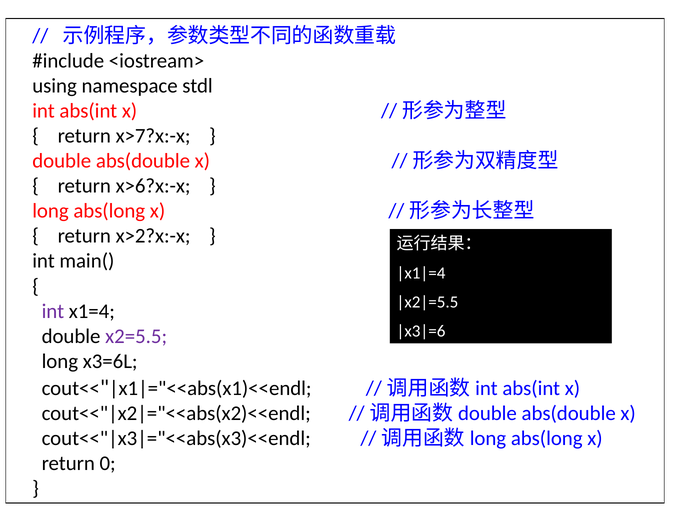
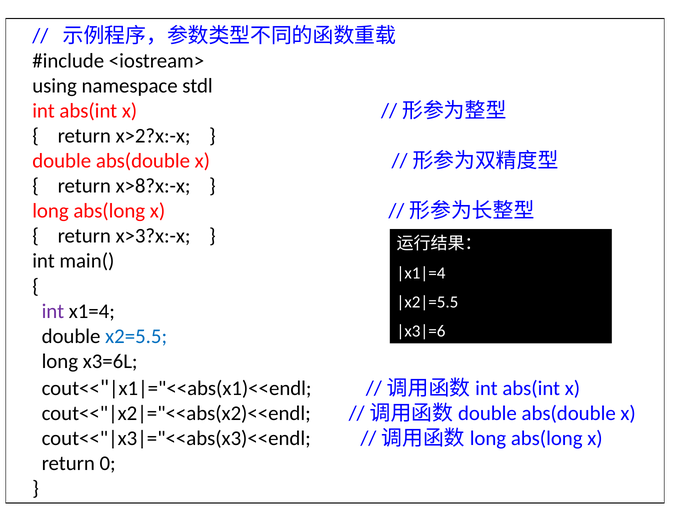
x>7?x:-x: x>7?x:-x -> x>2?x:-x (153, 136)
x>6?x:-x: x>6?x:-x -> x>8?x:-x (153, 186)
x>2?x:-x: x>2?x:-x -> x>3?x:-x (153, 236)
x2=5.5 colour: purple -> blue (136, 336)
